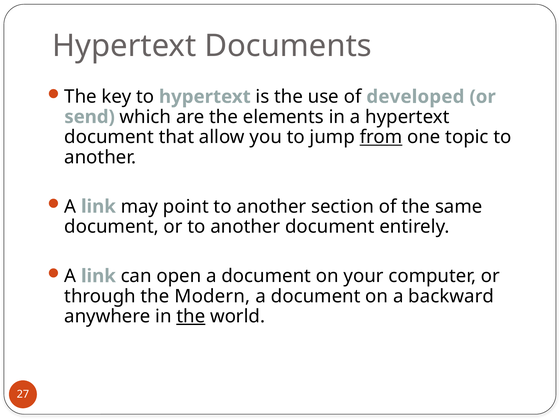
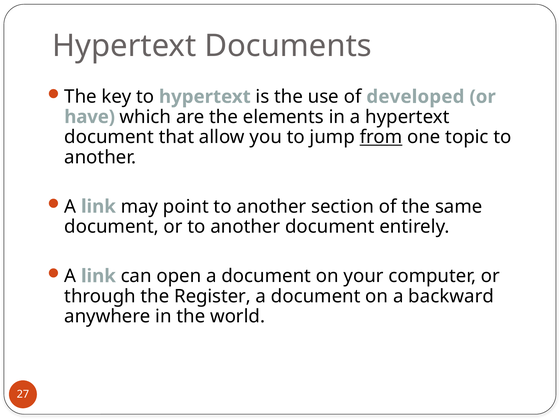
send: send -> have (90, 117)
Modern: Modern -> Register (213, 296)
the underline: present -> none (191, 316)
